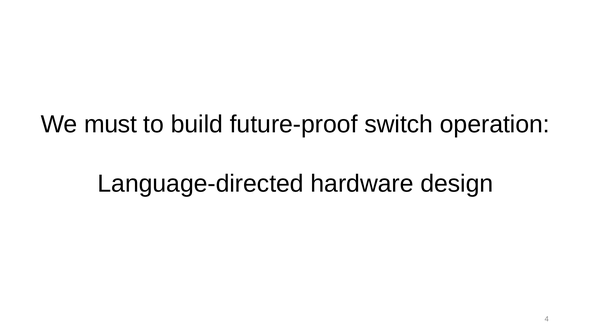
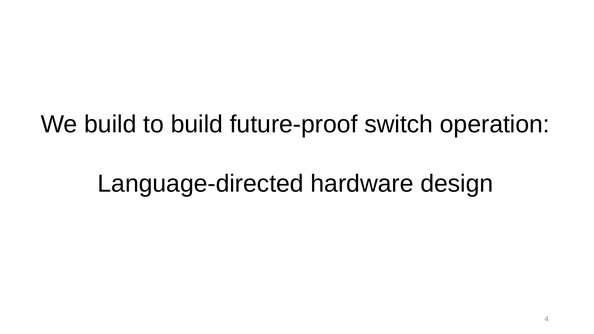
We must: must -> build (110, 124)
